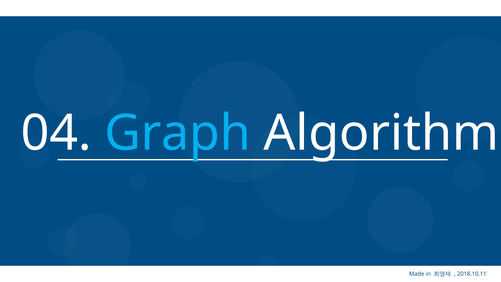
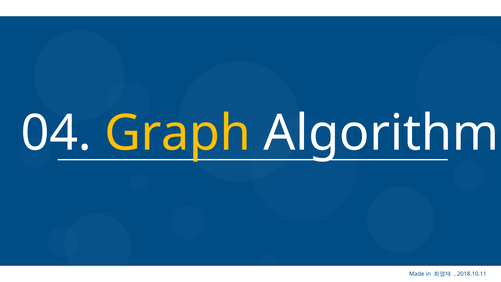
Graph colour: light blue -> yellow (178, 133)
